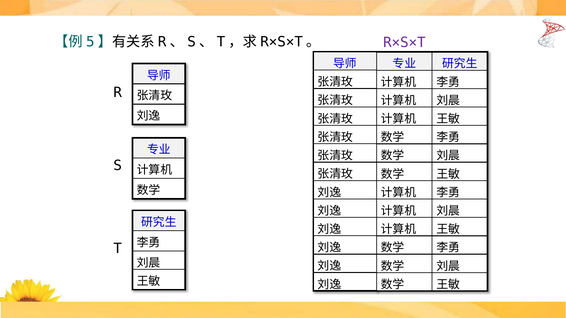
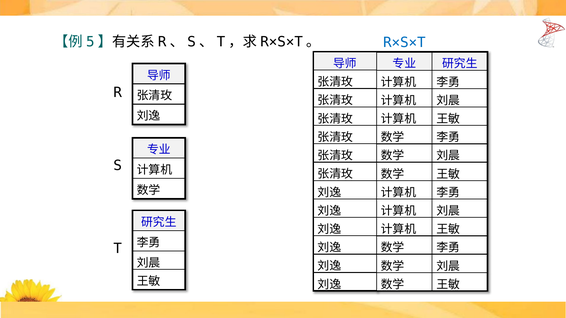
R×S×T colour: purple -> blue (404, 43)
